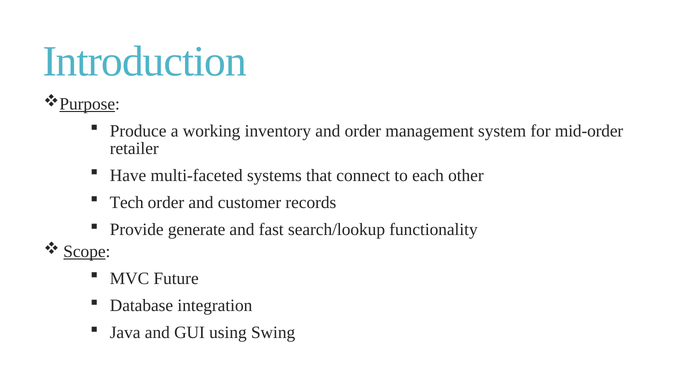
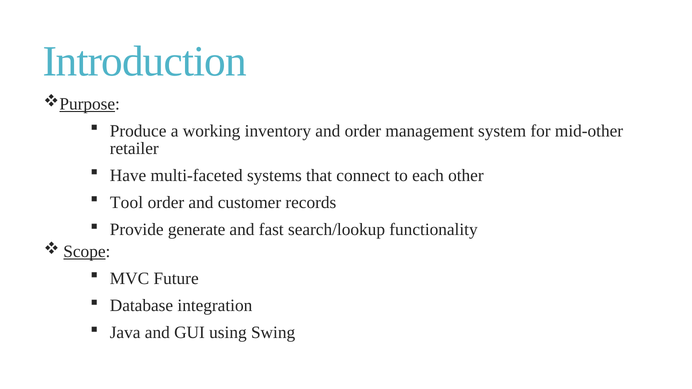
mid-order: mid-order -> mid-other (589, 131)
Tech: Tech -> Tool (127, 203)
